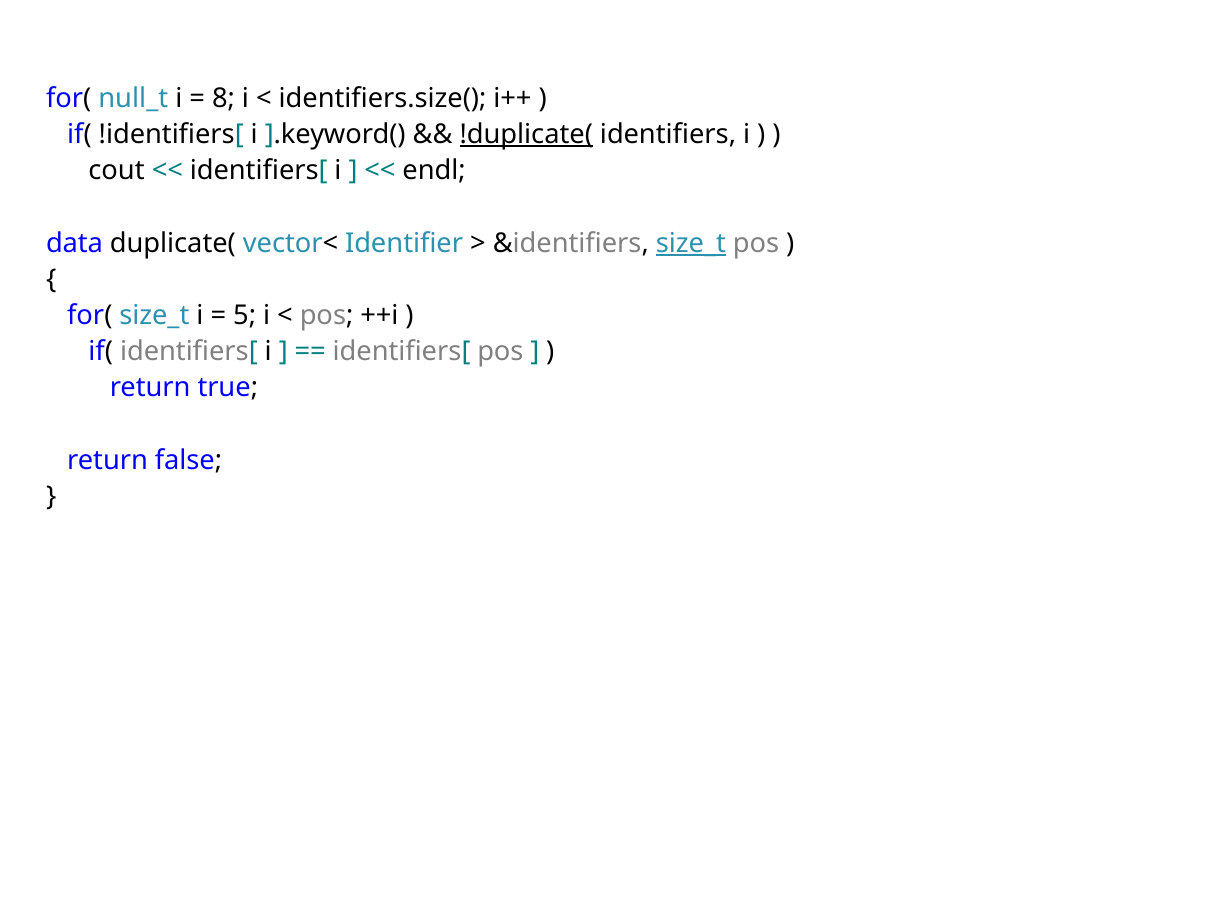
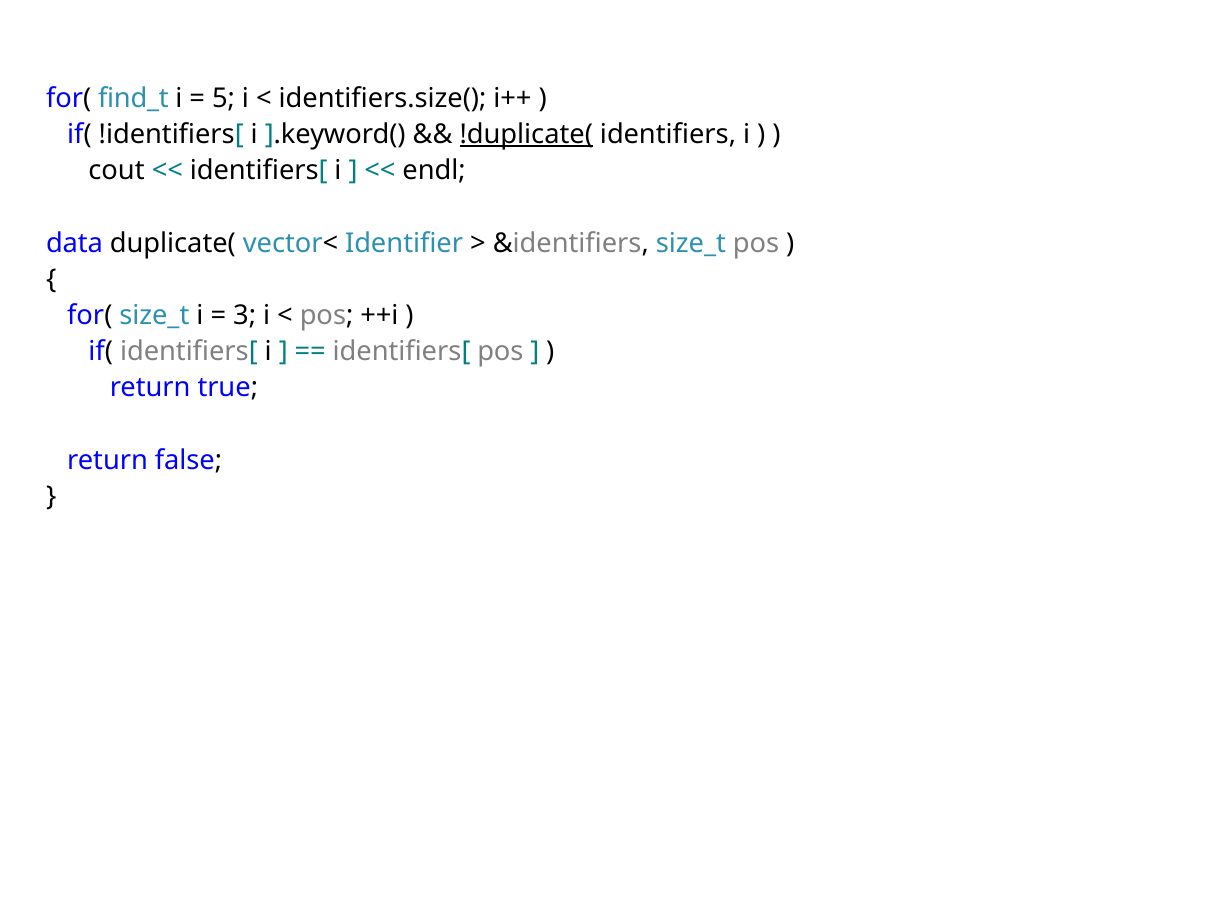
null_t: null_t -> find_t (133, 98)
8: 8 -> 5 (224, 98)
size_t underline: present -> none (691, 243)
5: 5 -> 3 (245, 315)
